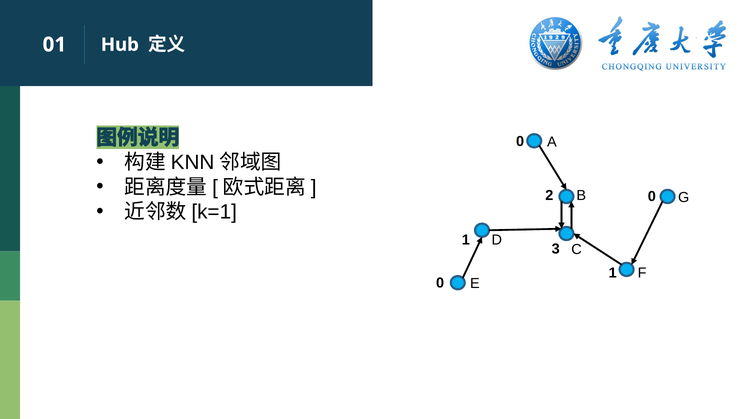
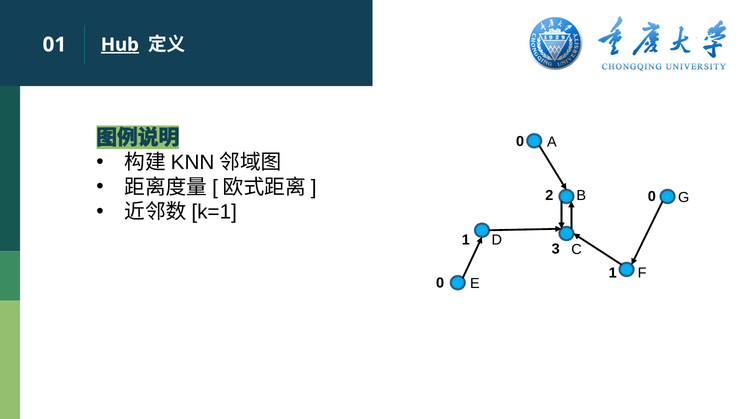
Hub underline: none -> present (120, 45)
